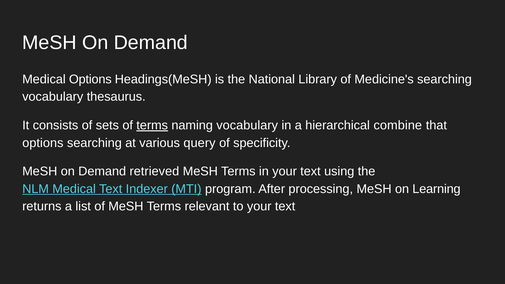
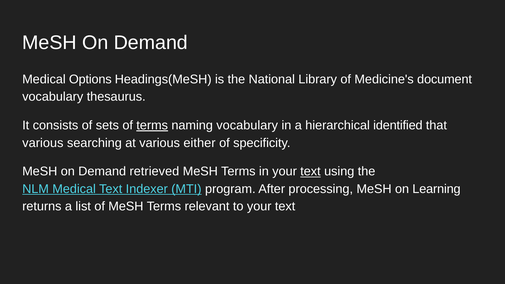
Medicine's searching: searching -> document (445, 79)
combine: combine -> identified (398, 125)
options: options -> various (43, 143)
query: query -> either (199, 143)
text underline: none -> present (310, 172)
